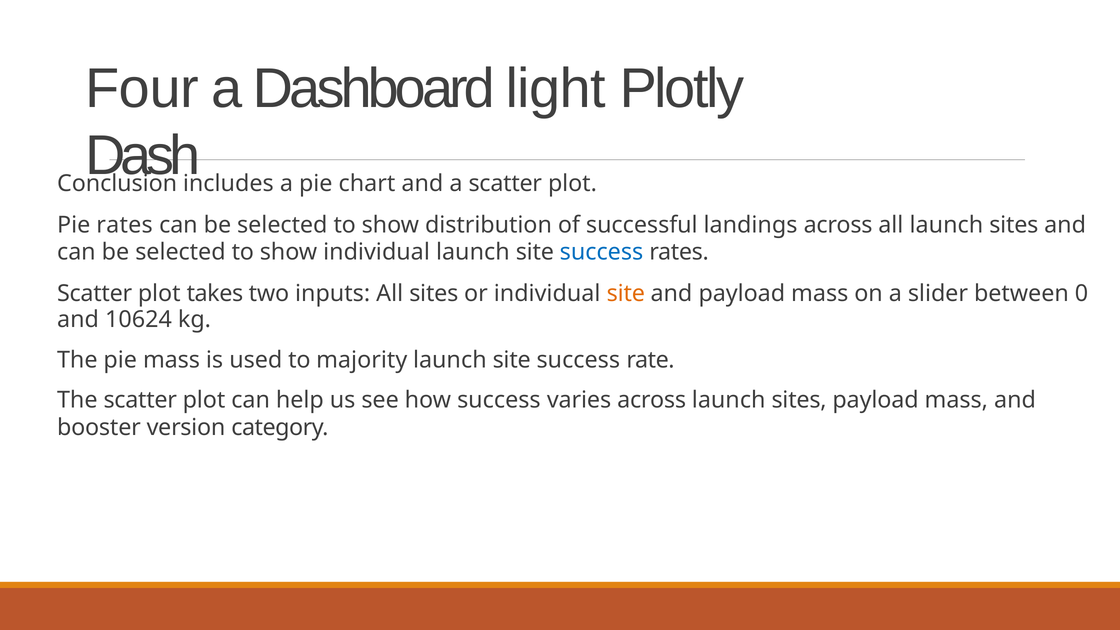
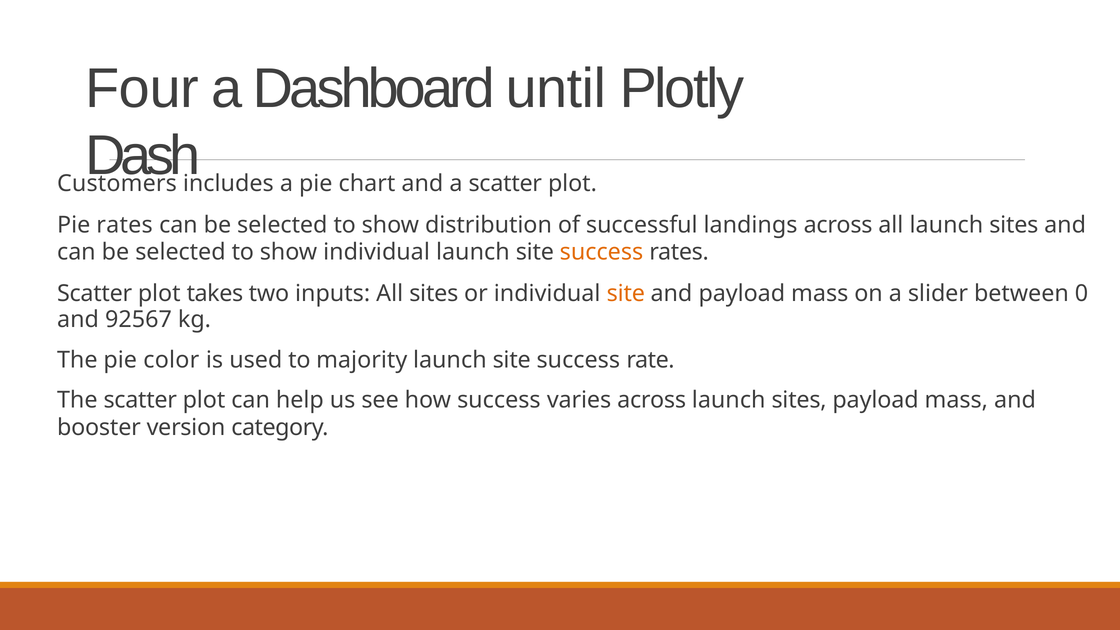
light: light -> until (556, 89)
Conclusion: Conclusion -> Customers (117, 184)
success colour: blue -> orange (601, 252)
10624: 10624 -> 92567 (139, 320)
pie mass: mass -> color (171, 360)
